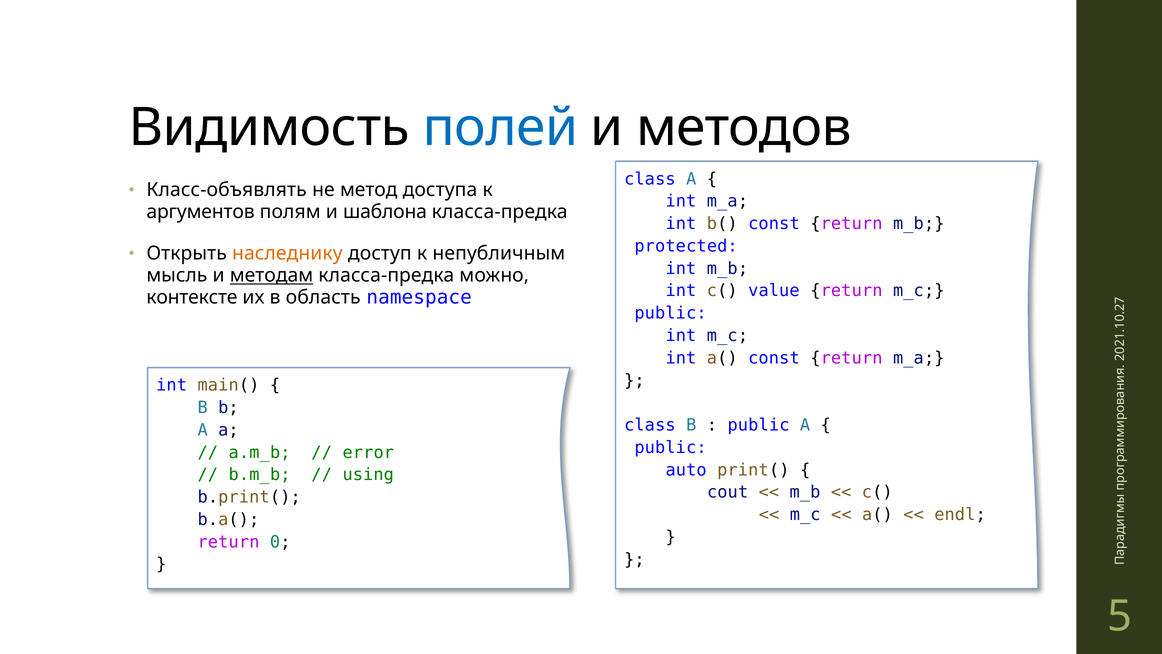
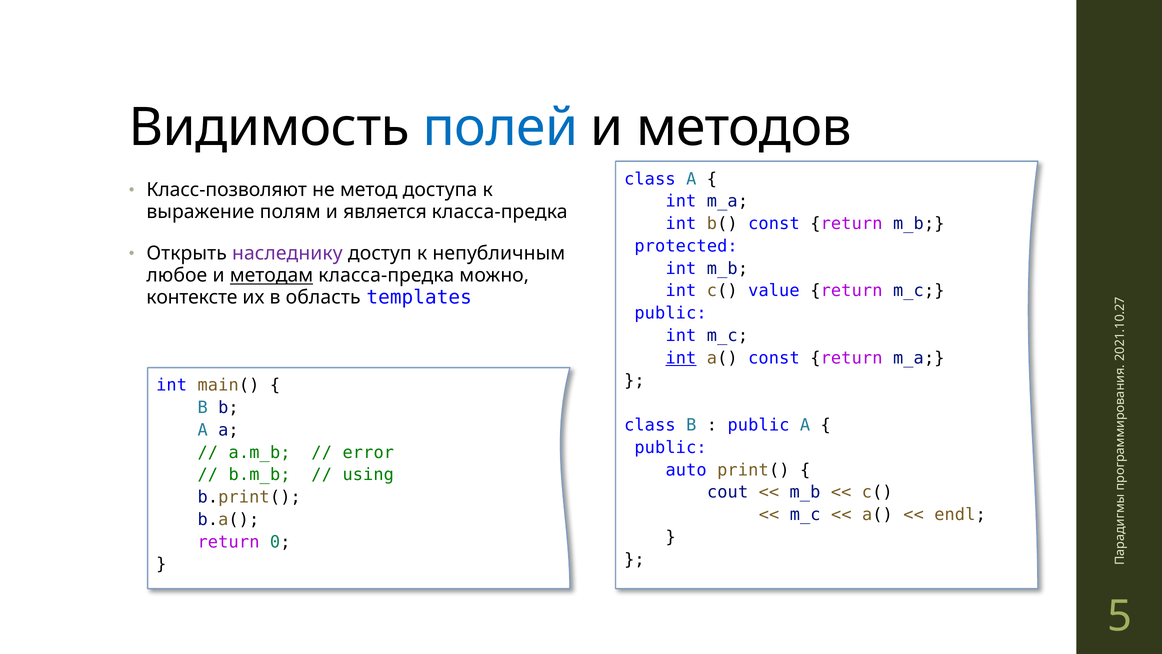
Класс-объявлять: Класс-объявлять -> Класс-позволяют (227, 190)
аргументов: аргументов -> выражение (200, 212)
шаблона: шаблона -> является (385, 212)
наследнику colour: orange -> purple (287, 253)
мысль: мысль -> любое (177, 275)
namespace: namespace -> templates (419, 297)
int underline: none -> present (681, 358)
